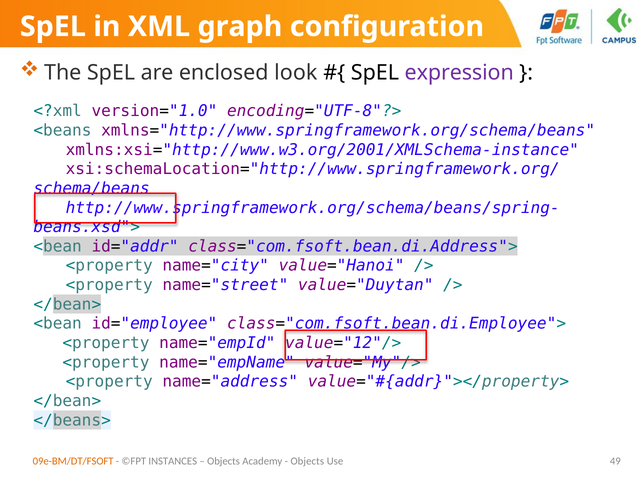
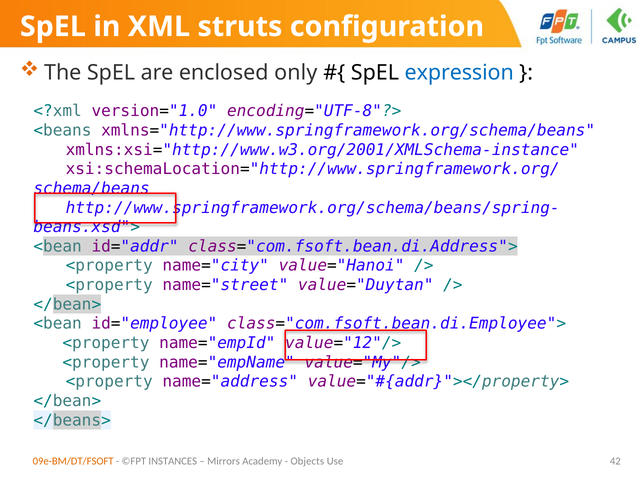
graph: graph -> struts (240, 27)
look: look -> only (296, 72)
expression colour: purple -> blue (459, 72)
Objects: Objects -> Mirrors (224, 461)
49: 49 -> 42 (615, 461)
